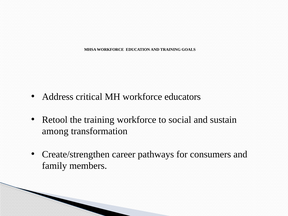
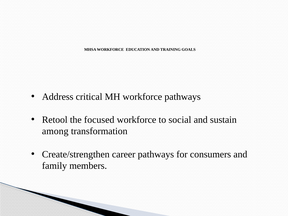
workforce educators: educators -> pathways (183, 97)
the training: training -> focused (99, 120)
